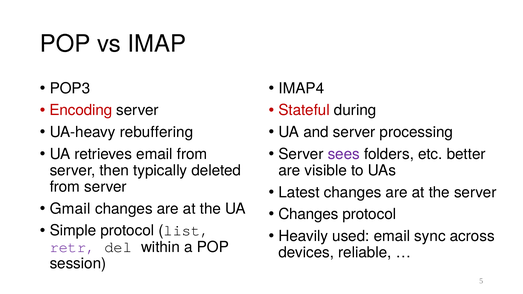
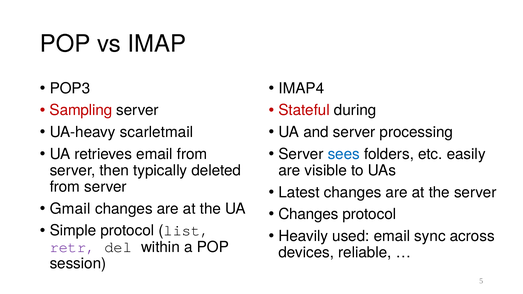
Encoding: Encoding -> Sampling (81, 110)
rebuffering: rebuffering -> scarletmail (157, 132)
sees colour: purple -> blue (344, 154)
better: better -> easily (466, 154)
